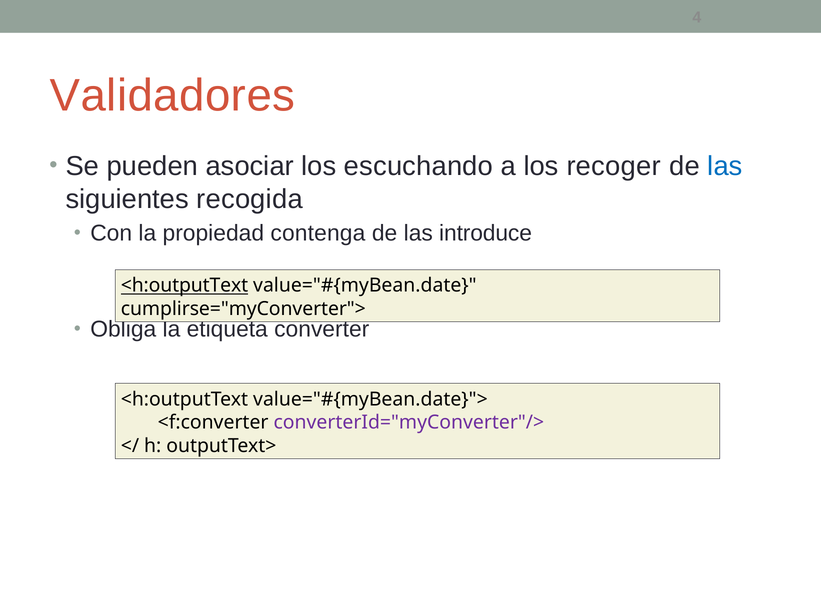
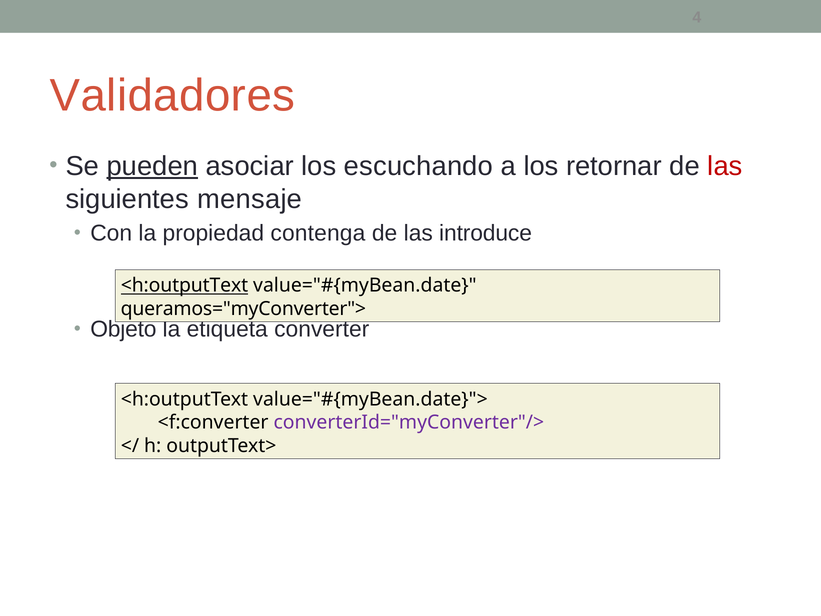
pueden underline: none -> present (152, 166)
recoger: recoger -> retornar (614, 166)
las colour: blue -> red (725, 166)
recogida: recogida -> mensaje (250, 199)
cumplirse="myConverter">: cumplirse="myConverter"> -> queramos="myConverter"> (243, 309)
Obliga: Obliga -> Objeto (123, 329)
